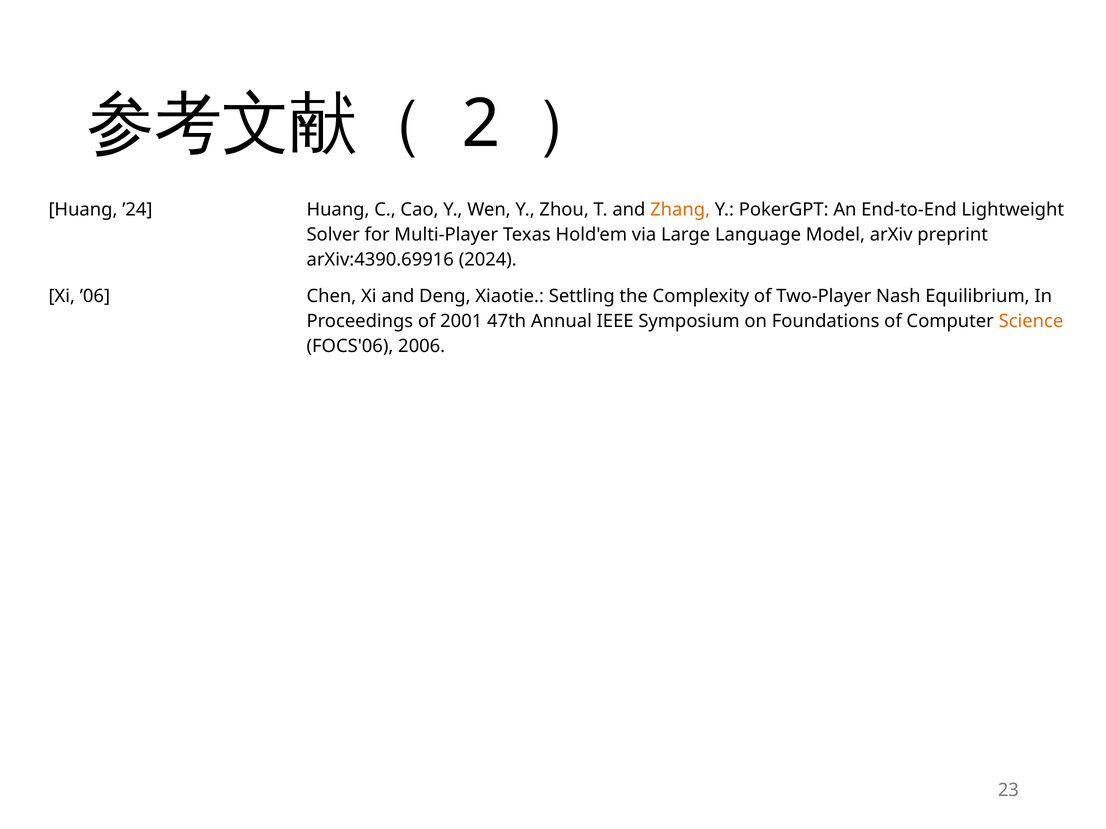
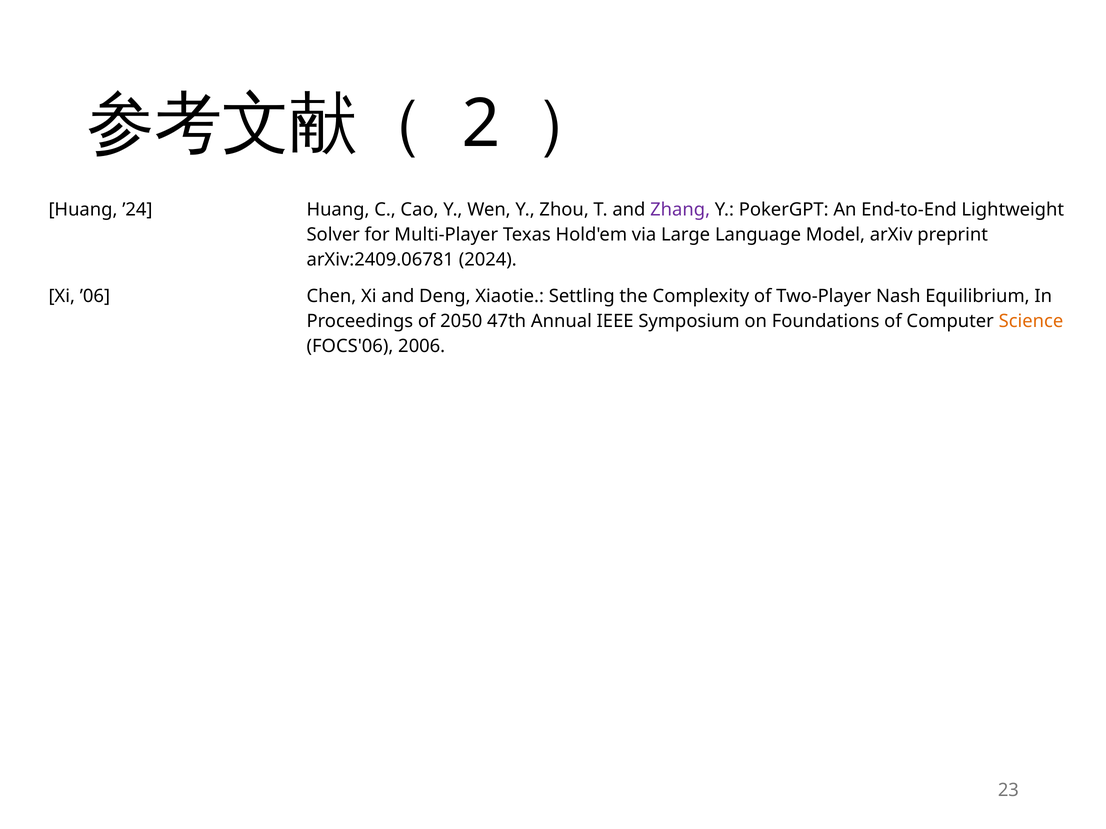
Zhang colour: orange -> purple (680, 210)
arXiv:4390.69916: arXiv:4390.69916 -> arXiv:2409.06781 (380, 260)
2001: 2001 -> 2050 (461, 321)
